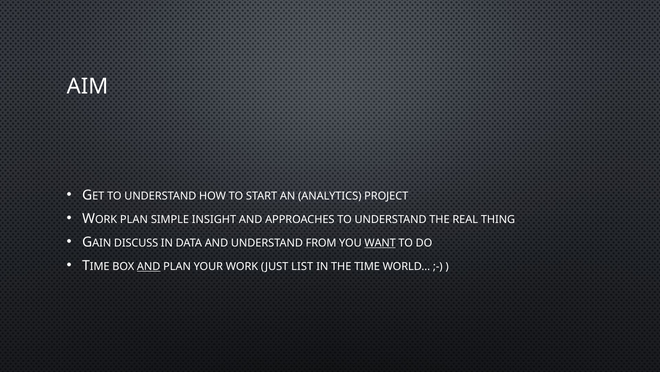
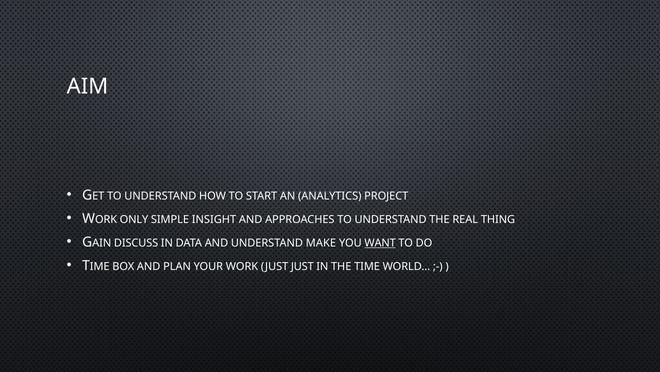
PLAN: PLAN -> ONLY (134, 219)
FROM: FROM -> MAKE (321, 242)
AND underline: present -> none (149, 266)
JUST LIST: LIST -> JUST (302, 266)
